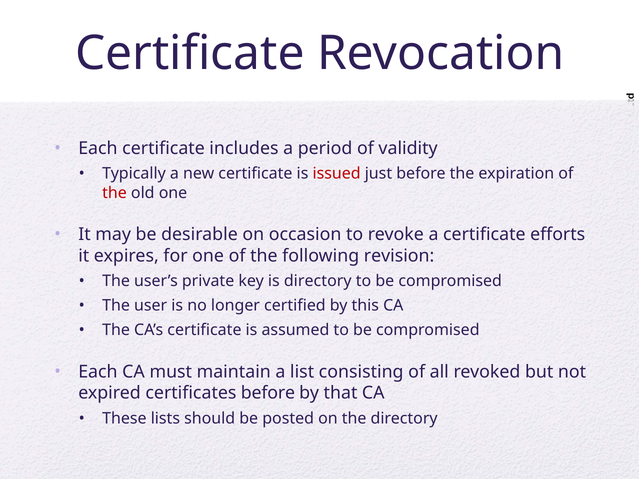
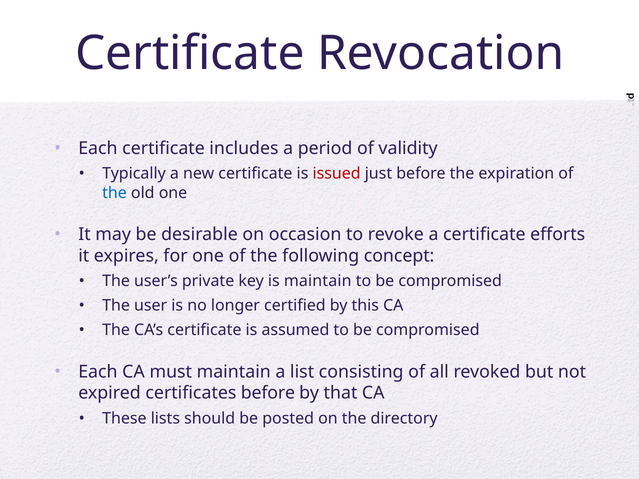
the colour: red -> blue (115, 193)
revision: revision -> concept (399, 256)
is directory: directory -> maintain (318, 281)
